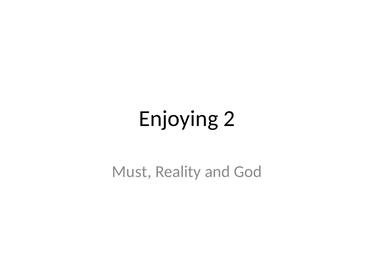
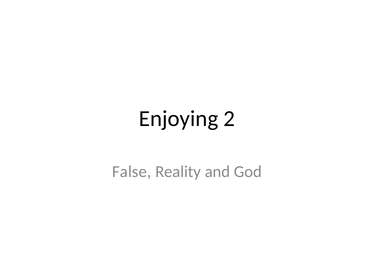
Must: Must -> False (132, 172)
